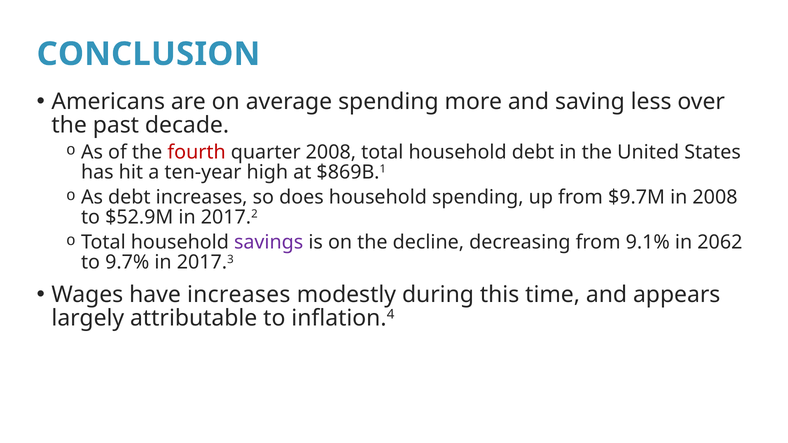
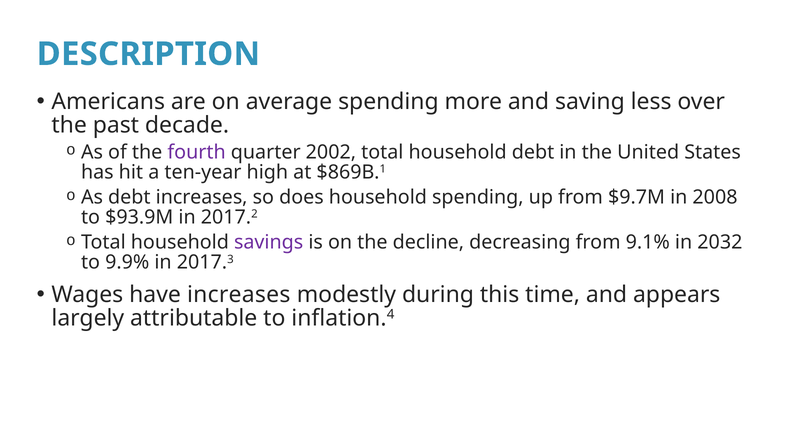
CONCLUSION: CONCLUSION -> DESCRIPTION (148, 54)
fourth colour: red -> purple (197, 152)
quarter 2008: 2008 -> 2002 (331, 152)
$52.9M: $52.9M -> $93.9M (139, 217)
2062: 2062 -> 2032 (720, 242)
9.7%: 9.7% -> 9.9% (127, 263)
